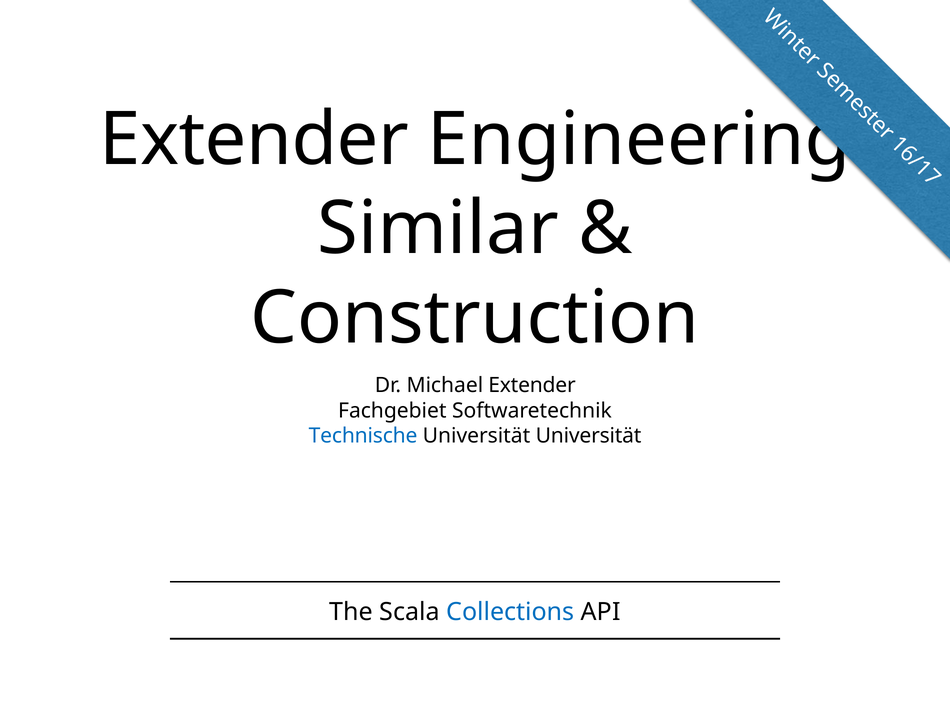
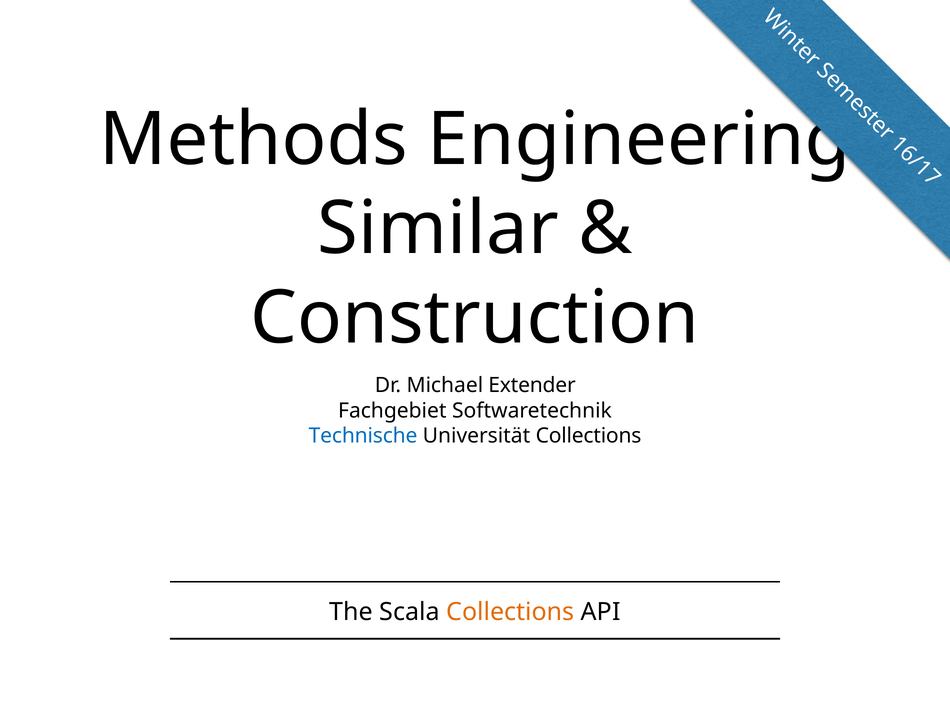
Extender: Extender -> Methods (254, 140)
Universität Universität: Universität -> Collections (589, 436)
Collections colour: blue -> orange (510, 612)
